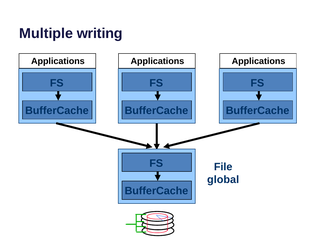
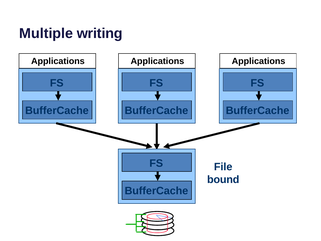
global: global -> bound (223, 179)
